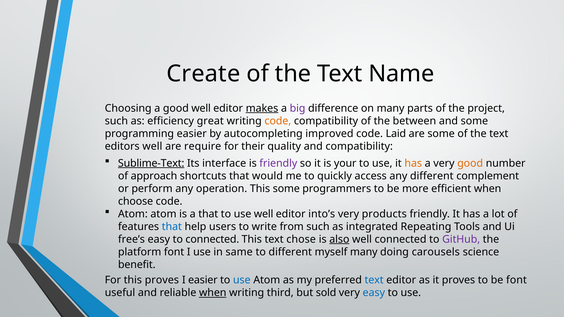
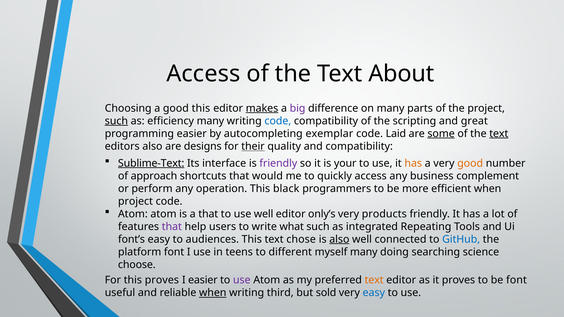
Create: Create -> Access (203, 74)
Name: Name -> About (401, 74)
good well: well -> this (201, 108)
such underline: none -> present (116, 121)
efficiency great: great -> many (210, 121)
code colour: orange -> blue (278, 121)
between: between -> scripting (414, 121)
and some: some -> great (474, 121)
improved: improved -> exemplar (329, 134)
some underline: none -> present (441, 134)
text underline: none -> present (499, 134)
editors well: well -> also (152, 146)
require: require -> designs (203, 146)
their underline: none -> present (253, 146)
any different: different -> business (432, 176)
This some: some -> black (286, 189)
choose: choose -> project (136, 201)
into’s: into’s -> only’s (322, 214)
that colour: blue -> purple (172, 227)
from: from -> what (292, 227)
free’s: free’s -> font’s (131, 239)
to connected: connected -> audiences (212, 239)
GitHub colour: purple -> blue (461, 239)
same: same -> teens (239, 252)
carousels: carousels -> searching (436, 252)
benefit: benefit -> choose (137, 265)
use colour: blue -> purple (242, 280)
text colour: blue -> orange (374, 280)
